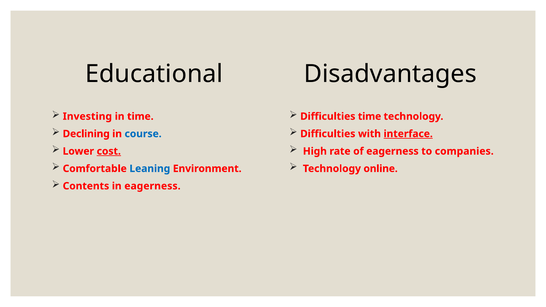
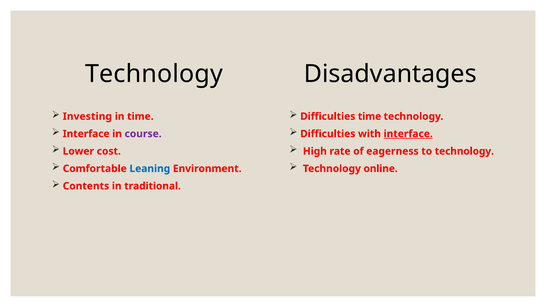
Educational: Educational -> Technology (154, 74)
Declining: Declining -> Interface (86, 134)
course colour: blue -> purple (143, 134)
cost underline: present -> none (109, 151)
to companies: companies -> technology (464, 151)
in eagerness: eagerness -> traditional (153, 186)
